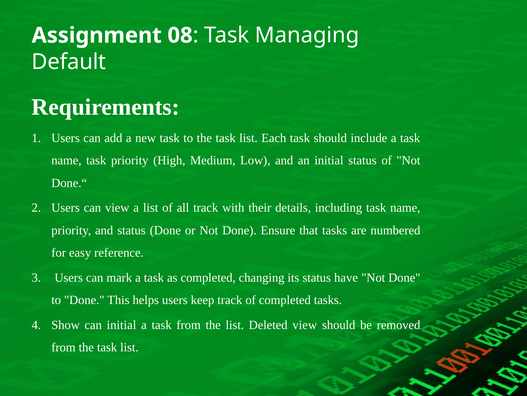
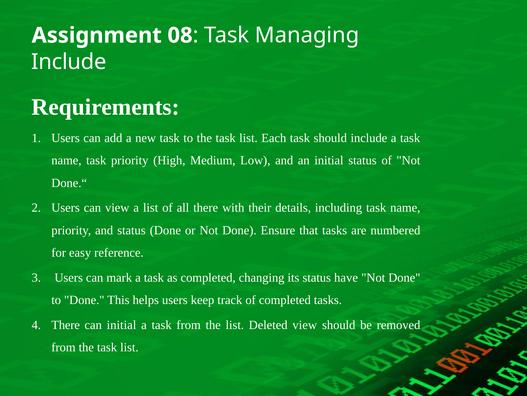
Default: Default -> Include (69, 62)
all track: track -> there (206, 207)
Show: Show -> There (66, 324)
